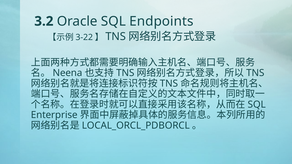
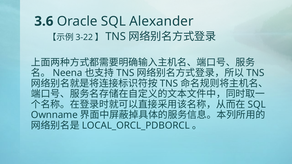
3.2: 3.2 -> 3.6 (44, 21)
Endpoints: Endpoints -> Alexander (161, 21)
Enterprise: Enterprise -> Ownname (54, 115)
